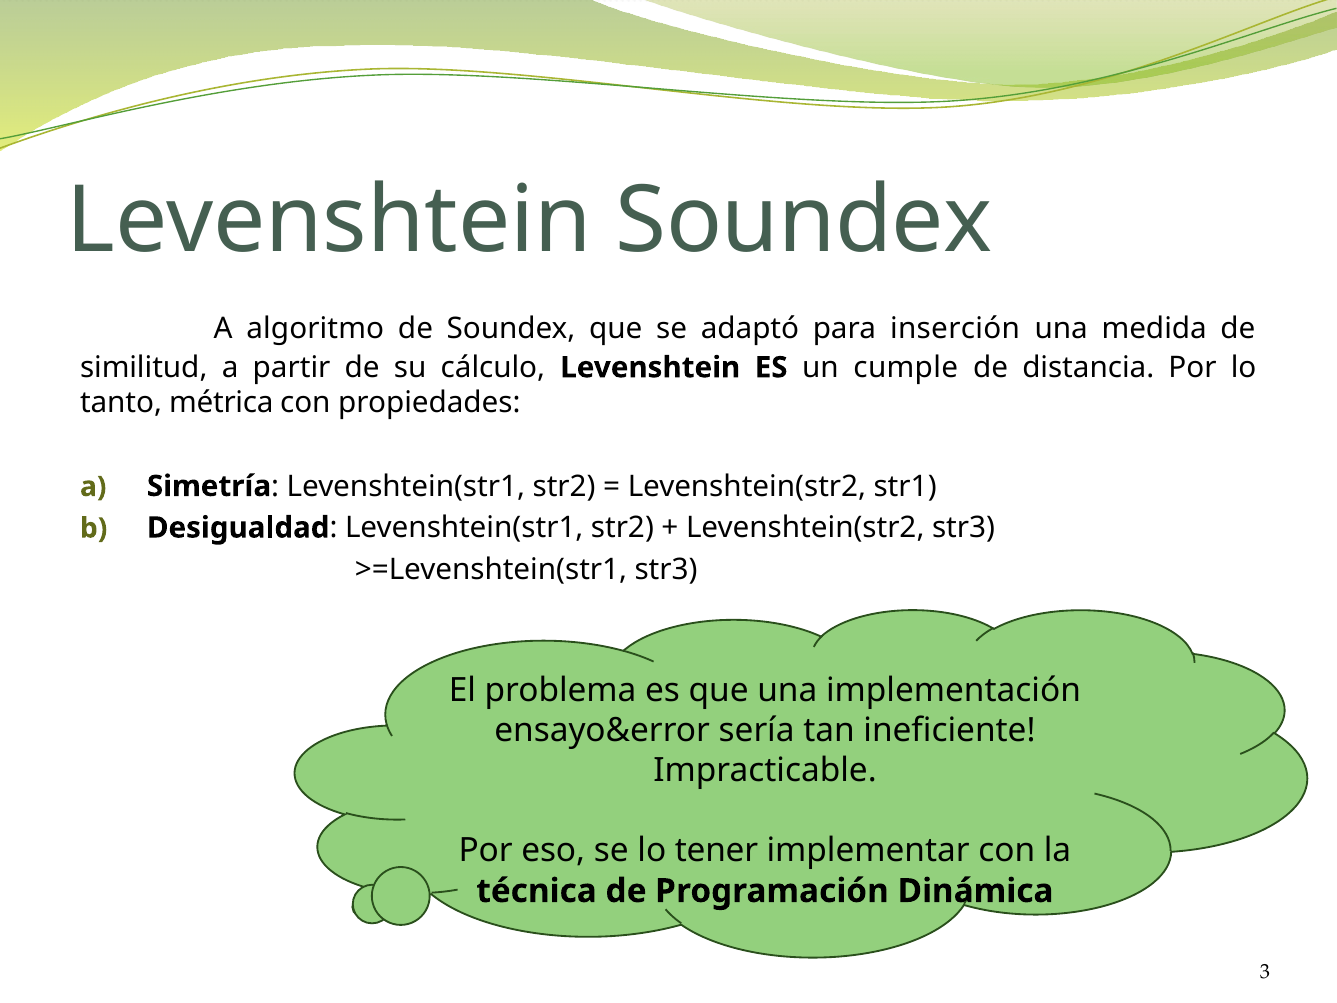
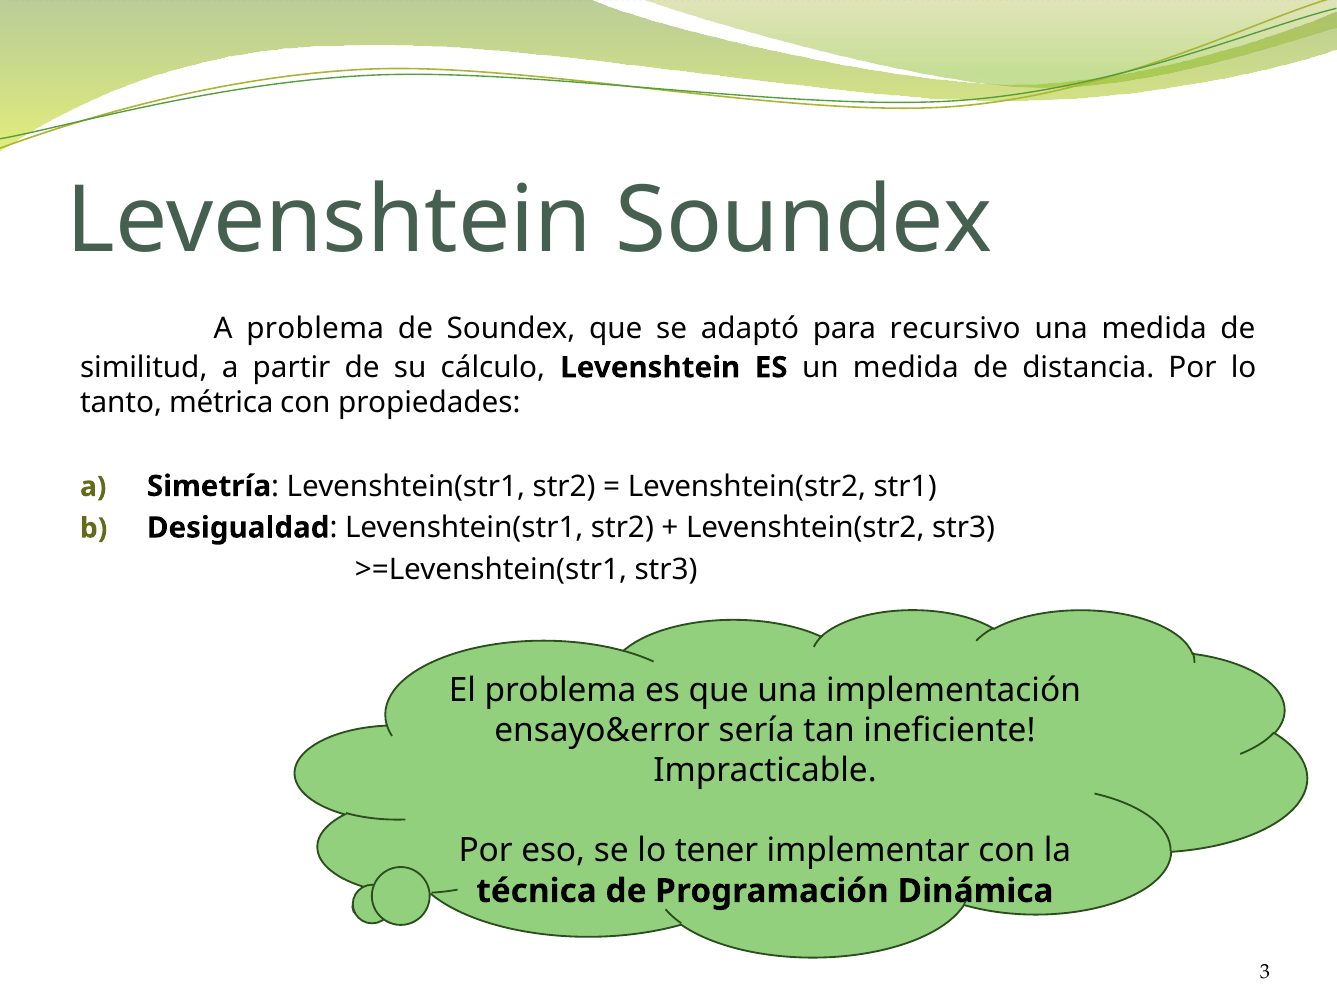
A algoritmo: algoritmo -> problema (315, 328)
inserción: inserción -> recursivo (955, 328)
un cumple: cumple -> medida (906, 367)
